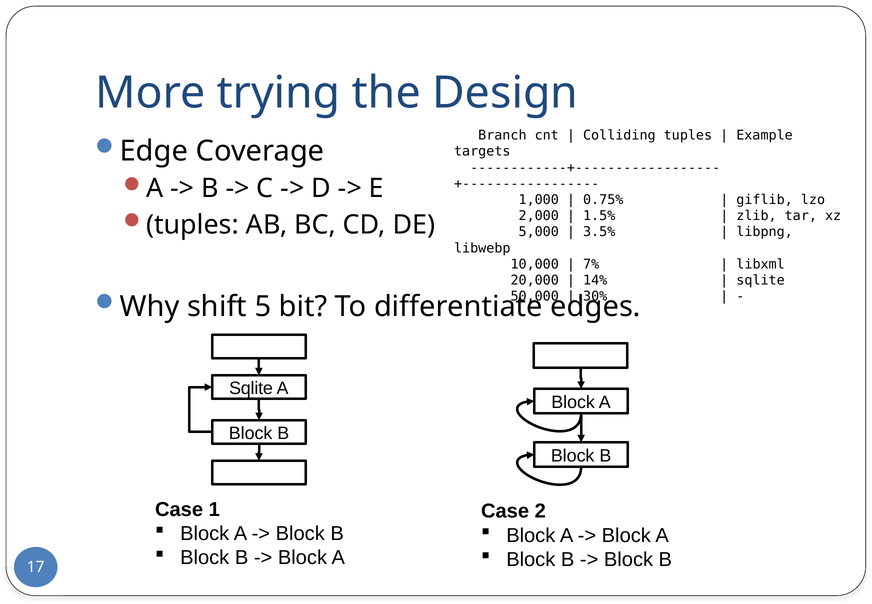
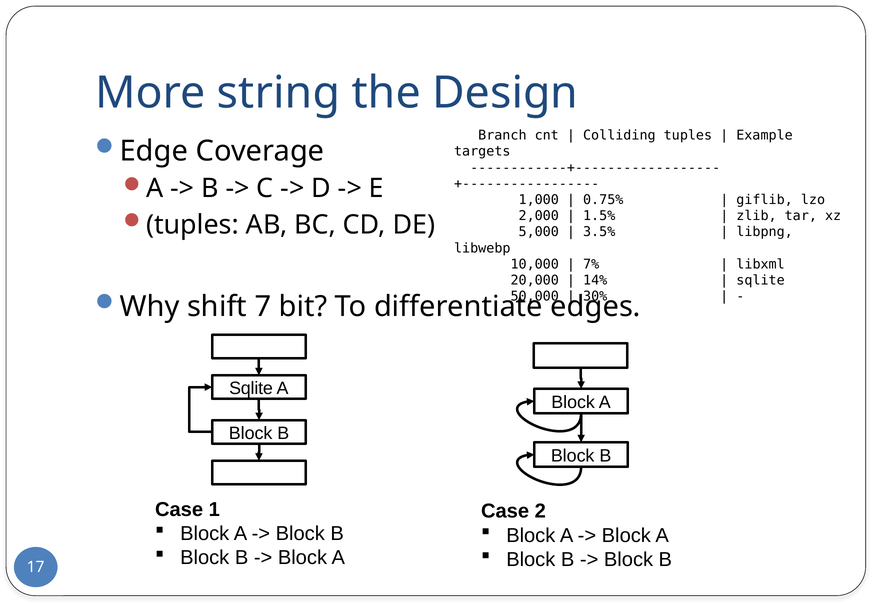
trying: trying -> string (279, 93)
5: 5 -> 7 (263, 306)
